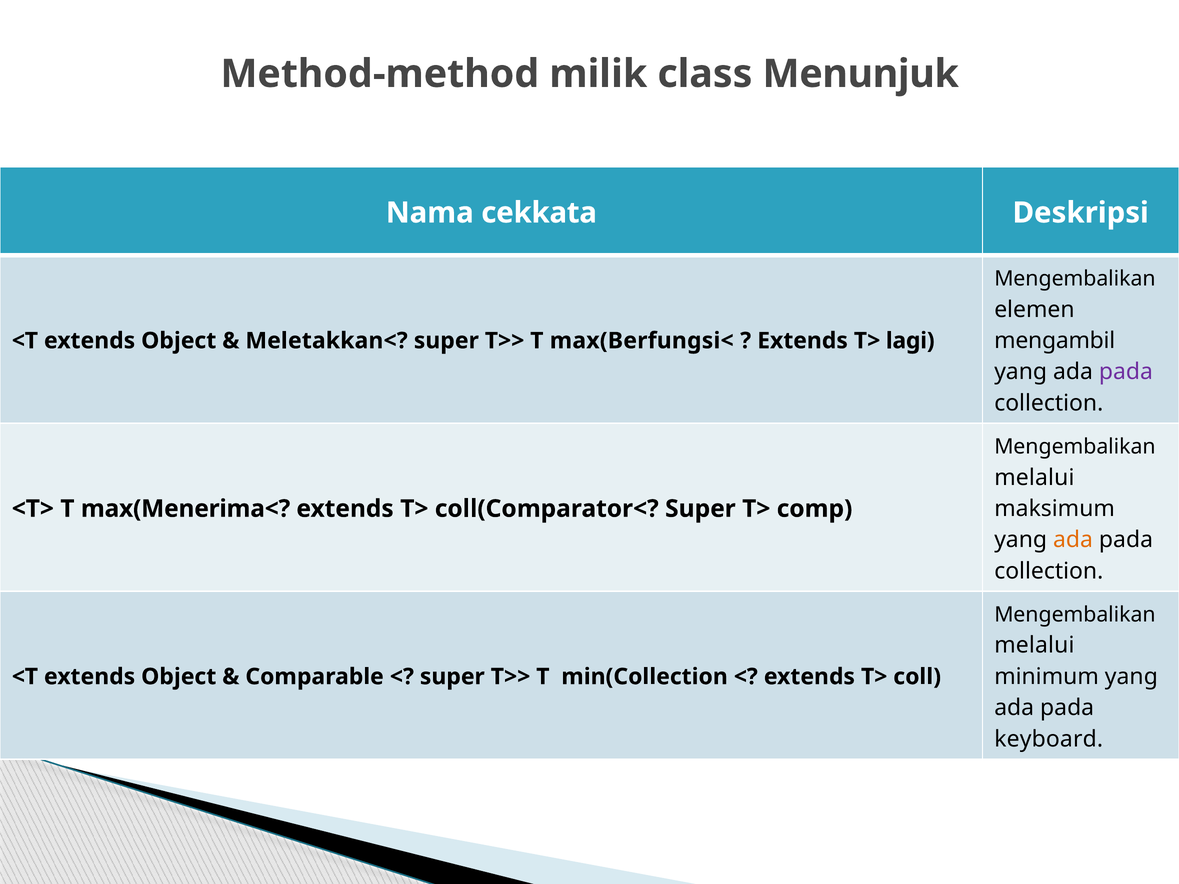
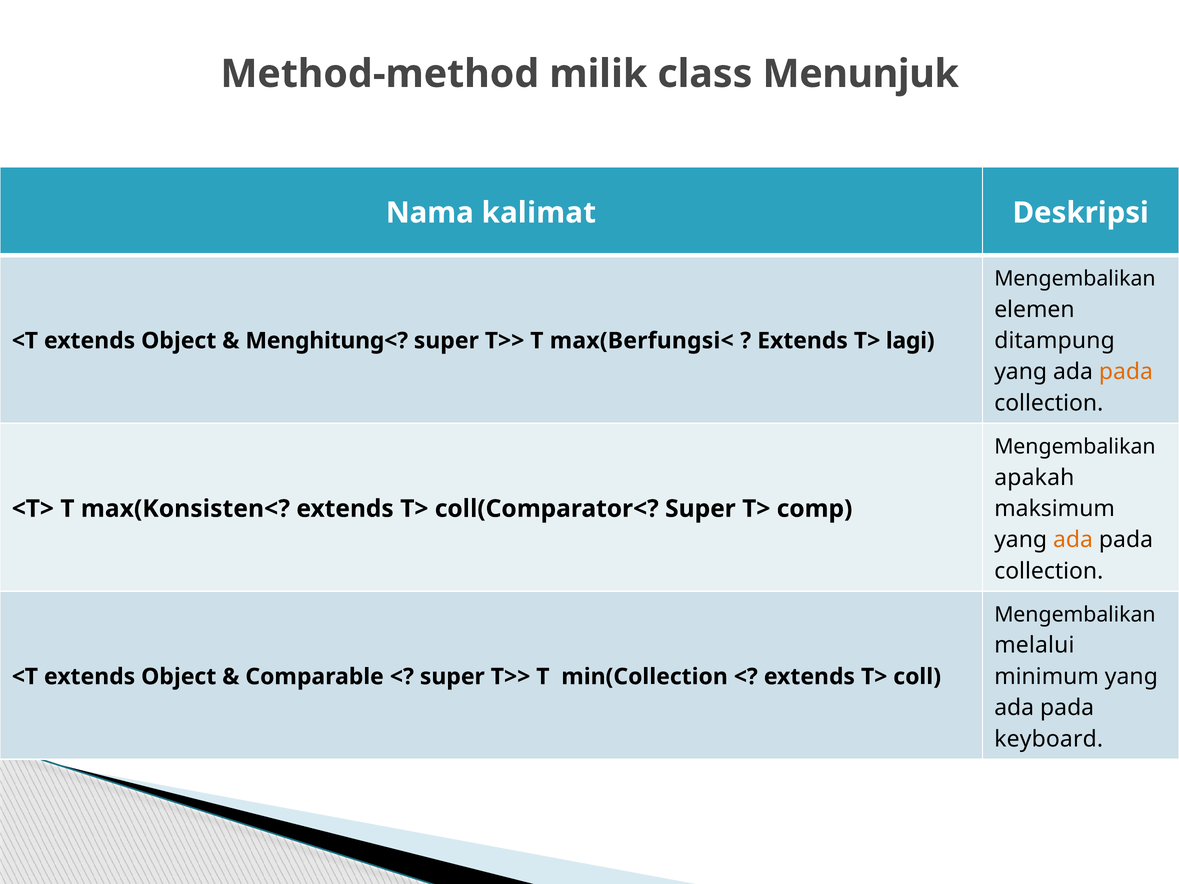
cekkata: cekkata -> kalimat (539, 213)
mengambil: mengambil -> ditampung (1054, 341)
Meletakkan<: Meletakkan< -> Menghitung< (327, 341)
pada colour: purple -> orange (1126, 372)
melalui: melalui -> apakah (1034, 478)
max(Menerima<: max(Menerima< -> max(Konsisten< (185, 509)
